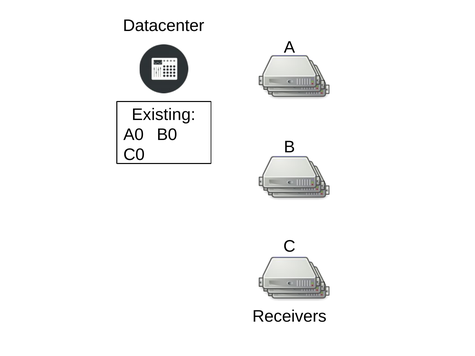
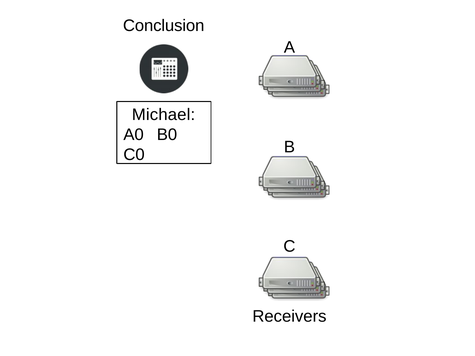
Datacenter: Datacenter -> Conclusion (164, 26)
Existing: Existing -> Michael (164, 115)
